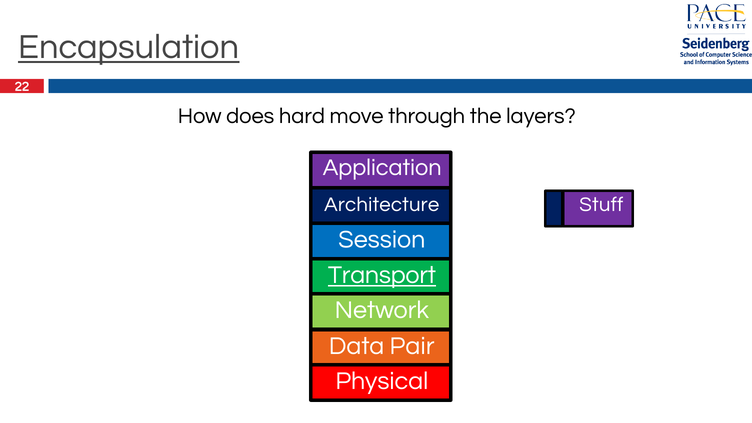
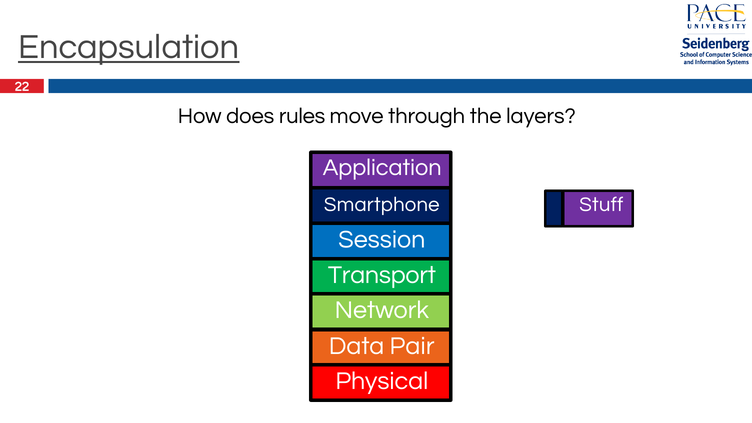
hard: hard -> rules (302, 116)
Architecture: Architecture -> Smartphone (382, 204)
Transport underline: present -> none (382, 275)
